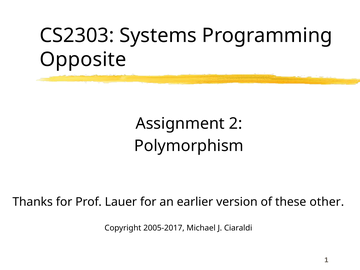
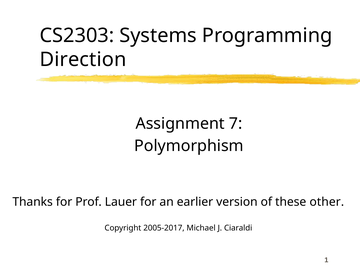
Opposite: Opposite -> Direction (83, 60)
2: 2 -> 7 (236, 124)
